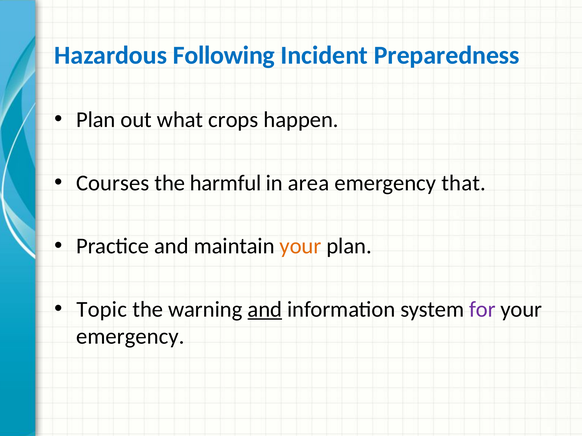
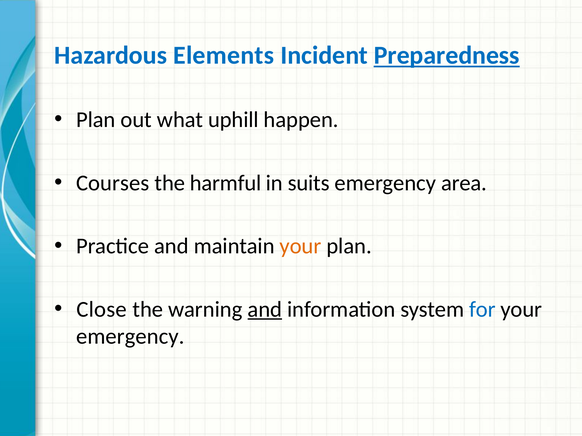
Following: Following -> Elements (224, 55)
Preparedness underline: none -> present (447, 55)
crops: crops -> uphill (233, 120)
area: area -> suits (309, 183)
that: that -> area (464, 183)
Topic: Topic -> Close (102, 310)
for colour: purple -> blue (482, 310)
